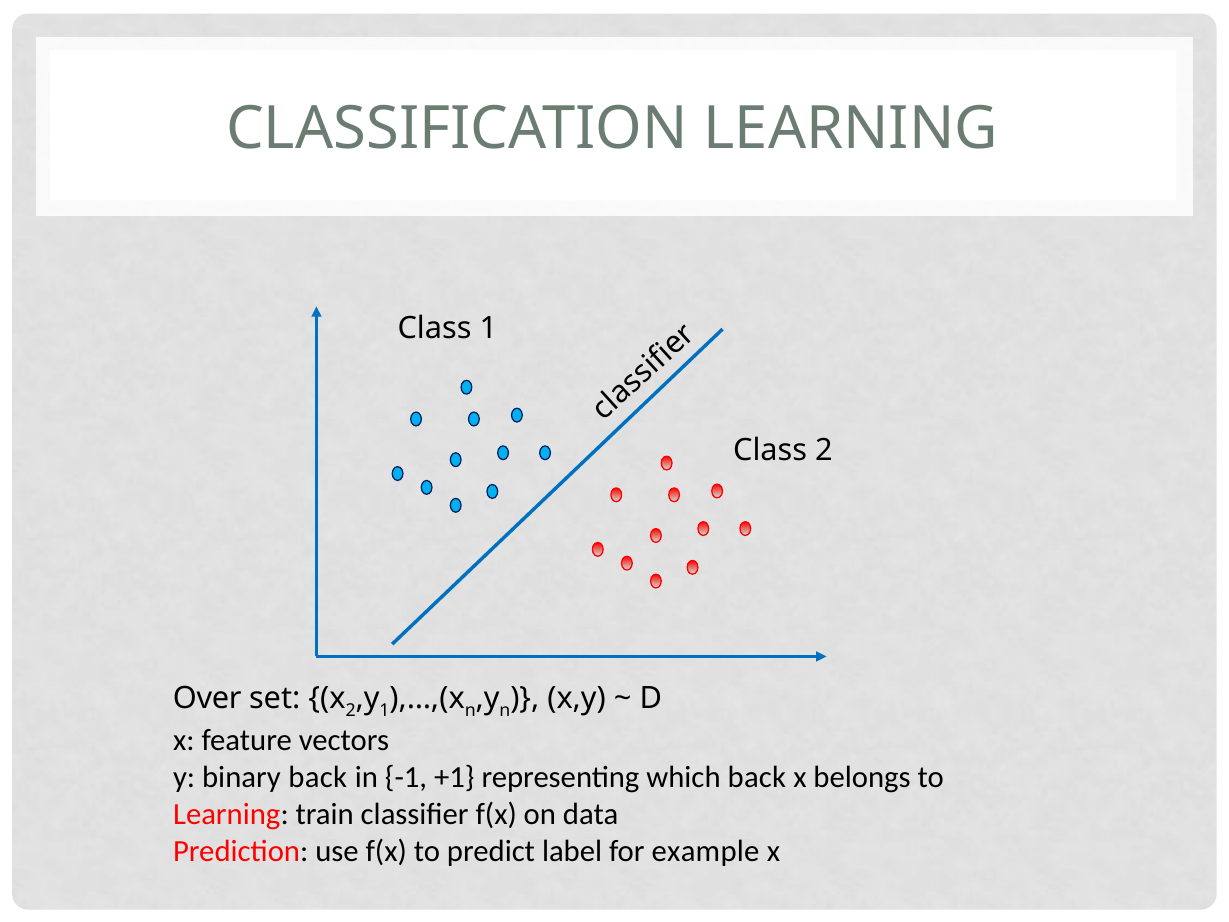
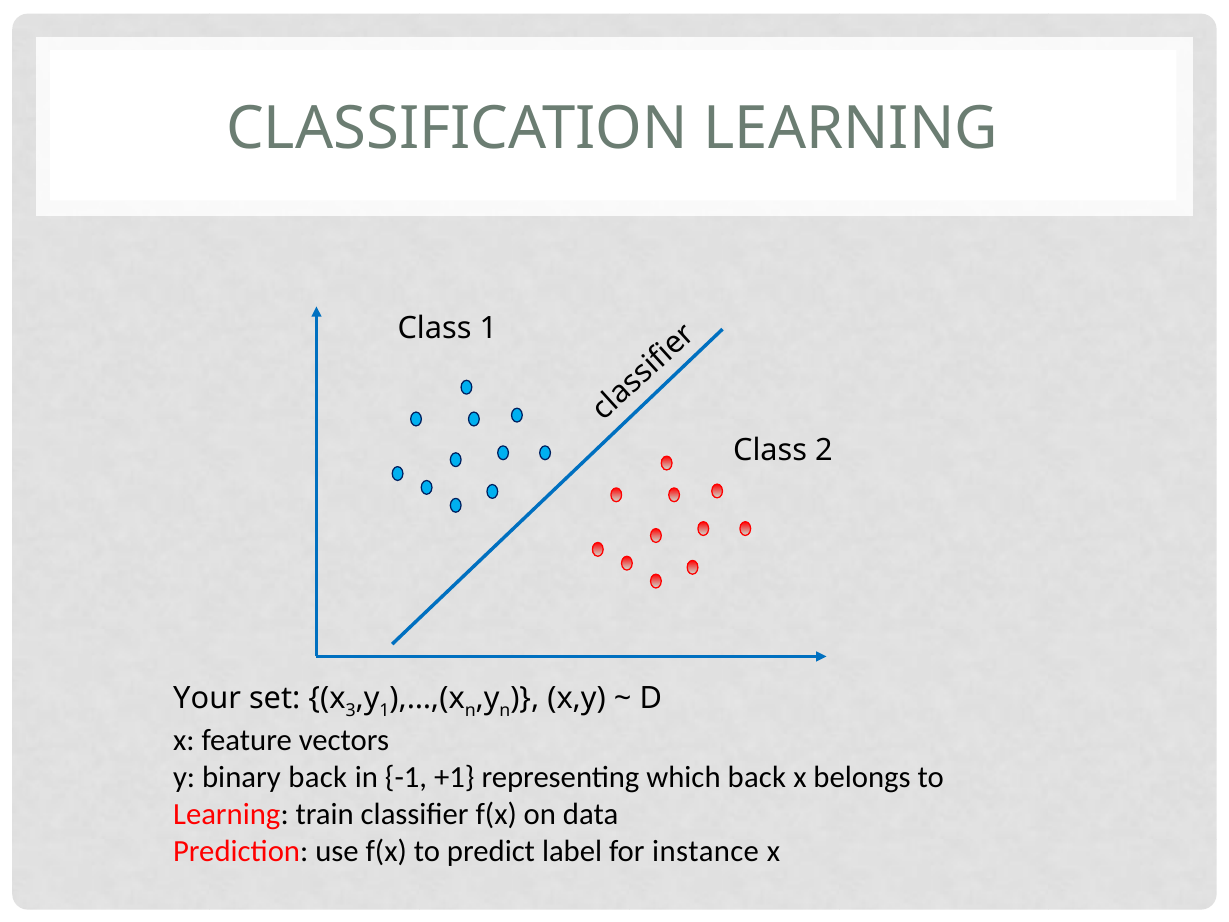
Over: Over -> Your (207, 699)
x 2: 2 -> 3 (351, 710)
example: example -> instance (706, 851)
